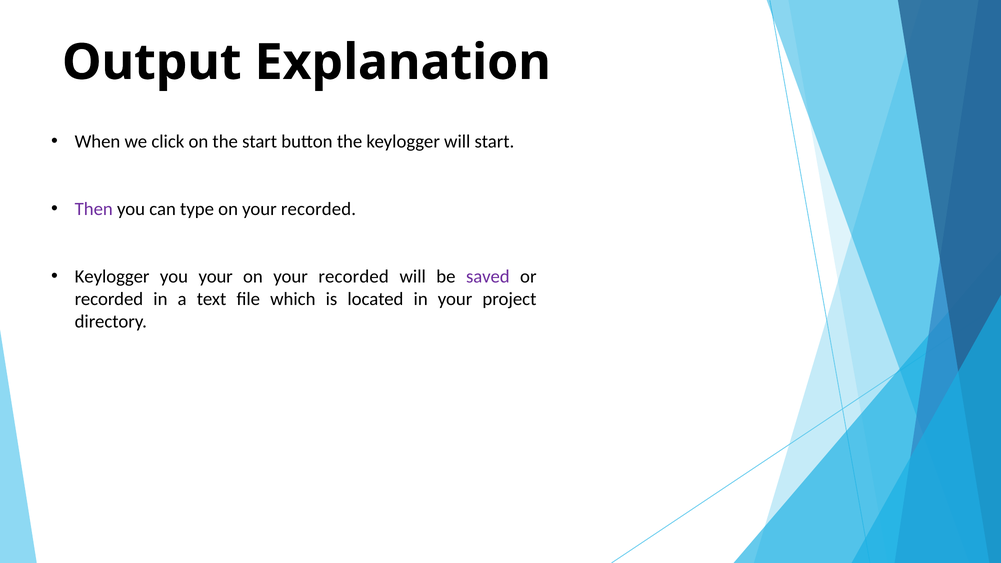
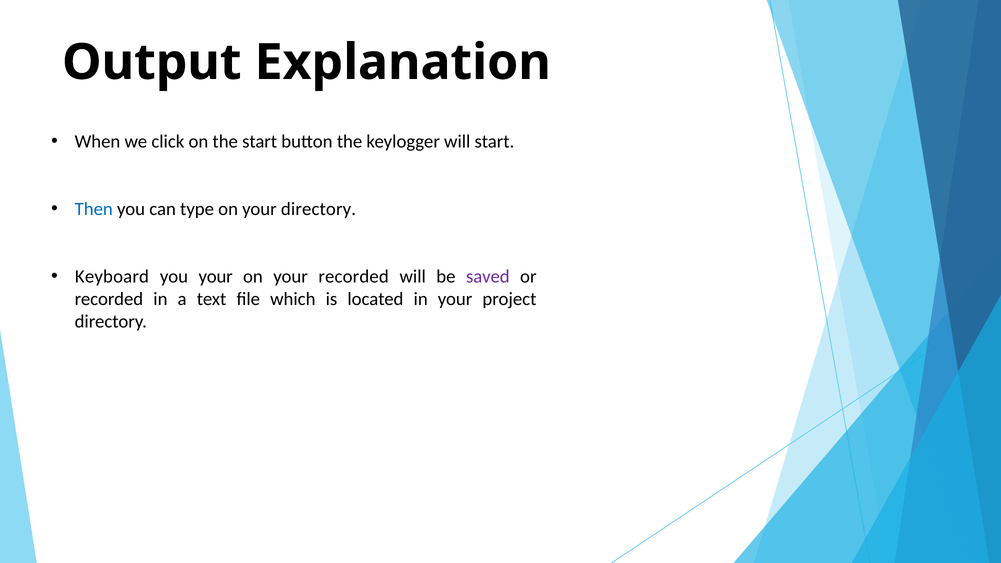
Then colour: purple -> blue (94, 209)
type on your recorded: recorded -> directory (318, 209)
Keylogger: Keylogger -> Keyboard (112, 276)
